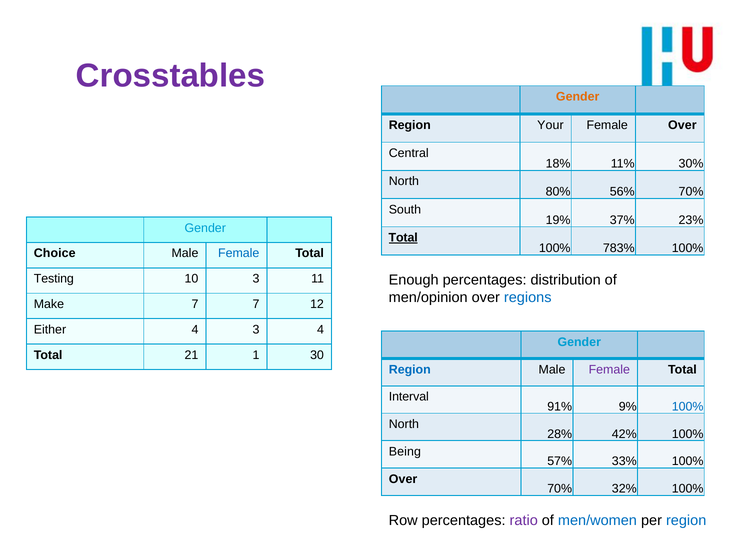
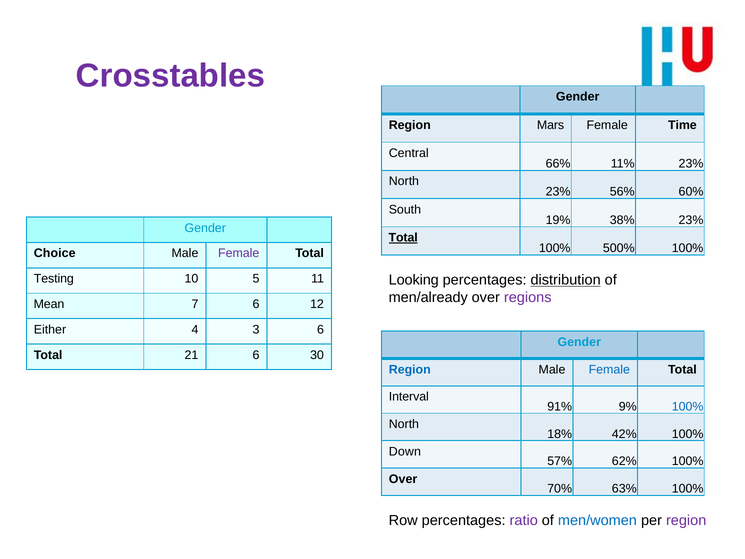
Gender colour: orange -> black (578, 97)
Your: Your -> Mars (551, 125)
Female Over: Over -> Time (682, 125)
18%: 18% -> 66% (558, 164)
11% 30%: 30% -> 23% (691, 164)
80%: 80% -> 23% (558, 192)
56% 70%: 70% -> 60% (691, 192)
37%: 37% -> 38% (622, 220)
783%: 783% -> 500% (619, 248)
Female colour: blue -> purple (239, 253)
10 3: 3 -> 5 (256, 279)
Enough: Enough -> Looking (414, 280)
distribution underline: none -> present (566, 280)
men/opinion: men/opinion -> men/already (428, 297)
regions colour: blue -> purple (528, 297)
Make: Make -> Mean (49, 304)
7 7: 7 -> 6 (256, 304)
3 4: 4 -> 6 (321, 329)
21 1: 1 -> 6 (256, 355)
Female colour: purple -> blue (609, 369)
28%: 28% -> 18% (560, 434)
Being: Being -> Down (405, 451)
33%: 33% -> 62% (624, 461)
32%: 32% -> 63% (624, 489)
region colour: blue -> purple (686, 520)
